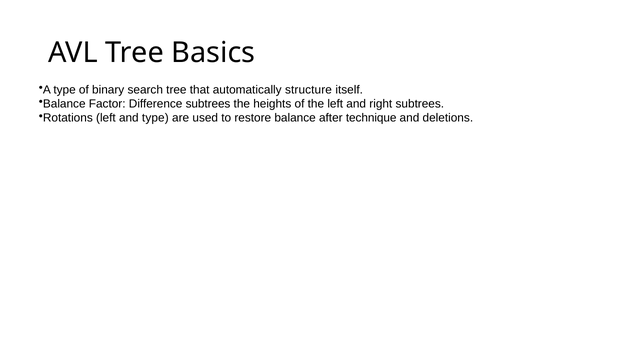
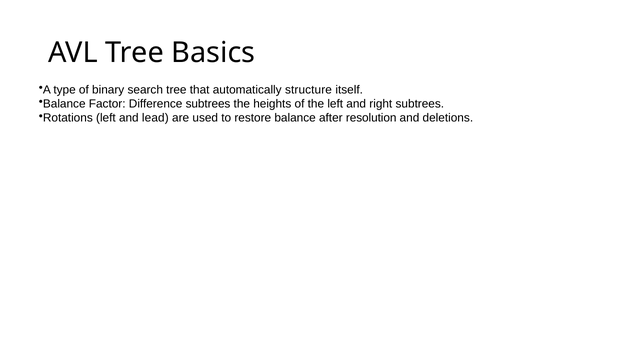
and type: type -> lead (155, 118)
technique: technique -> resolution (371, 118)
